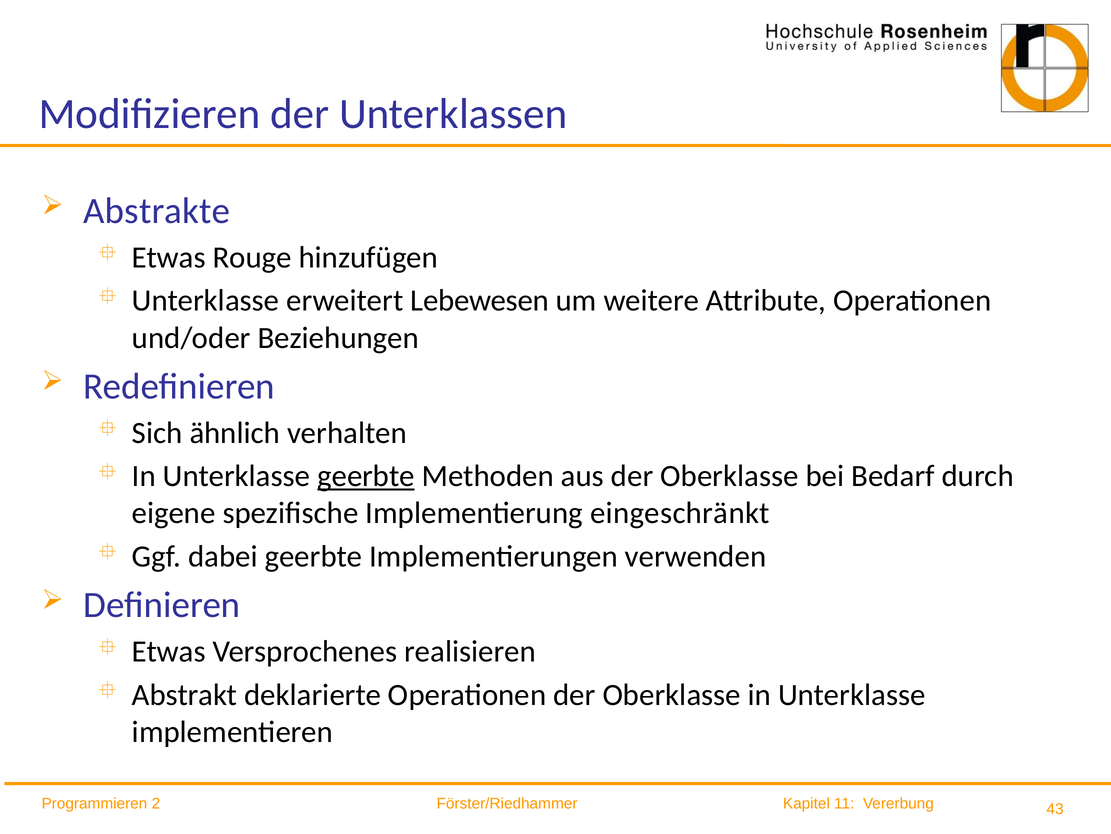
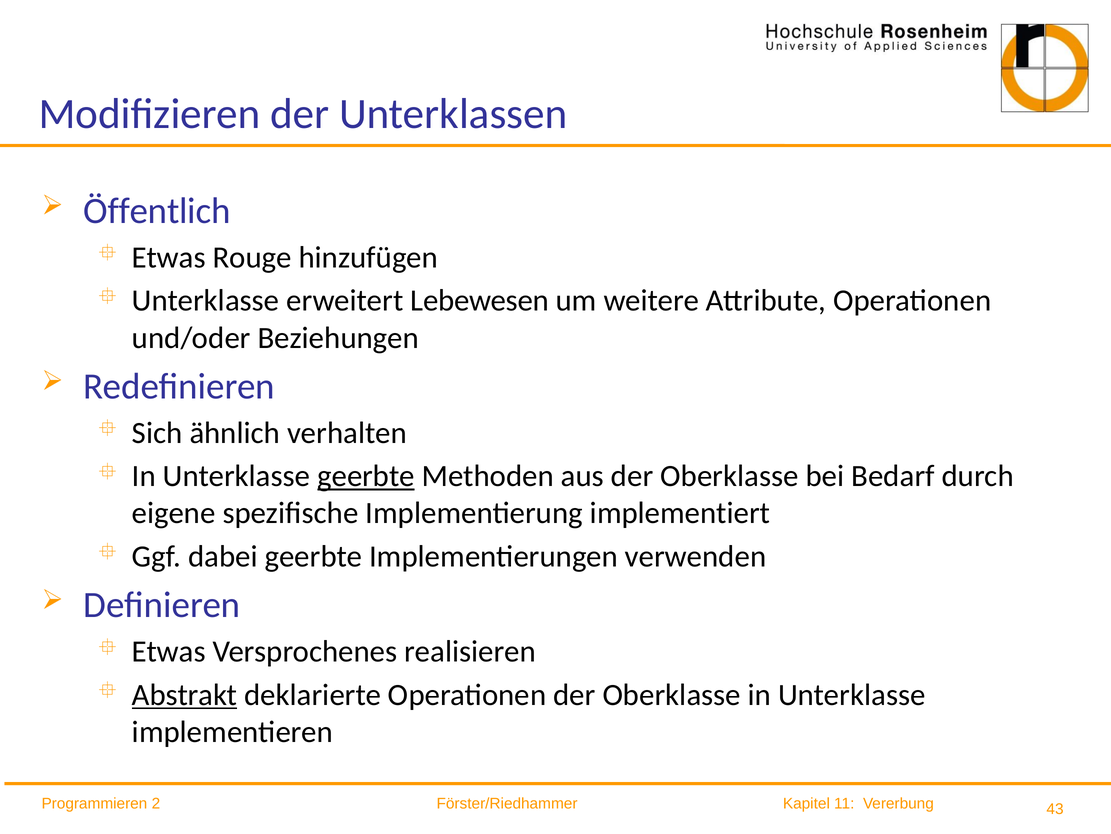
Abstrakte: Abstrakte -> Öffentlich (157, 211)
eingeschränkt: eingeschränkt -> implementiert (680, 513)
Abstrakt underline: none -> present (185, 694)
